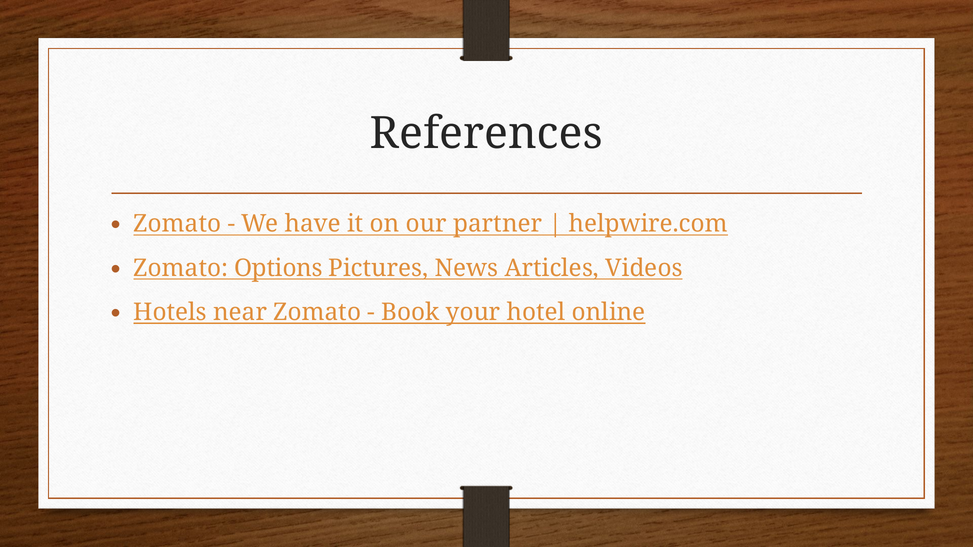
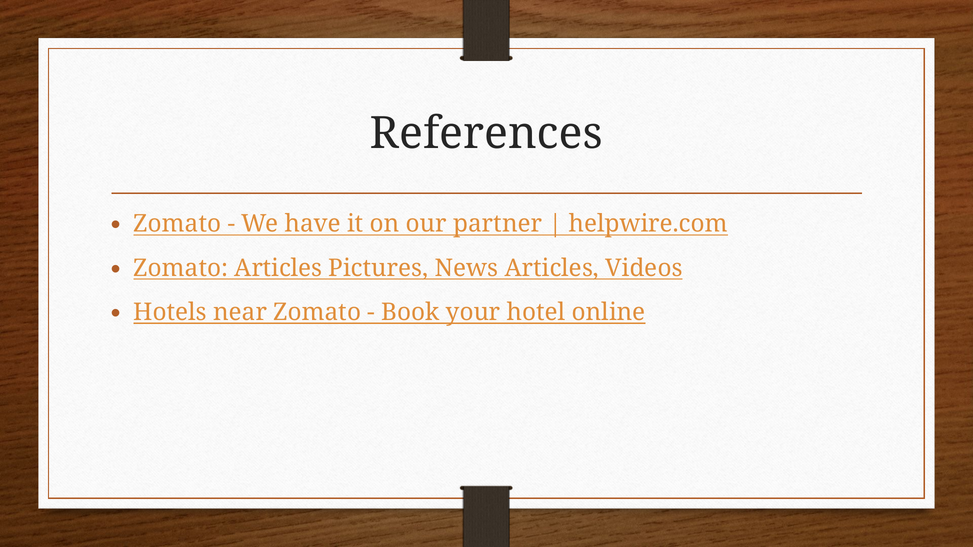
Zomato Options: Options -> Articles (278, 268)
